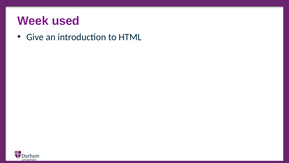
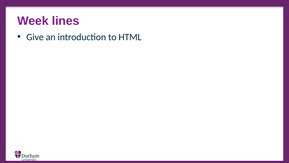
used: used -> lines (66, 21)
